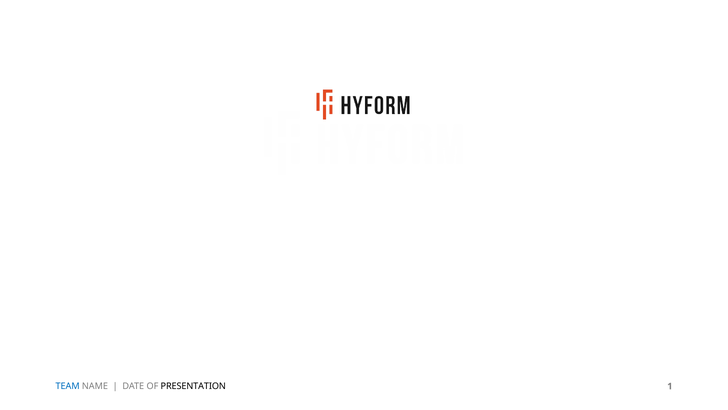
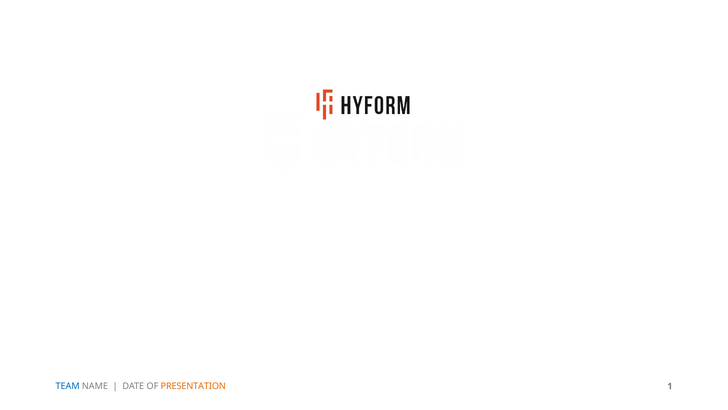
PRESENTATION colour: black -> orange (193, 386)
